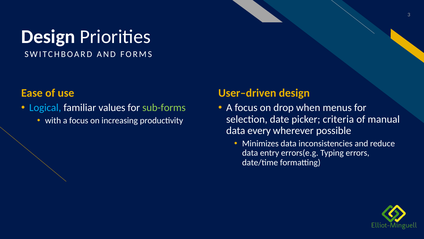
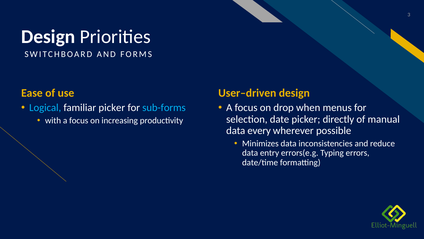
familiar values: values -> picker (112, 108)
sub-forms colour: light green -> light blue (164, 108)
criteria: criteria -> directly (338, 119)
